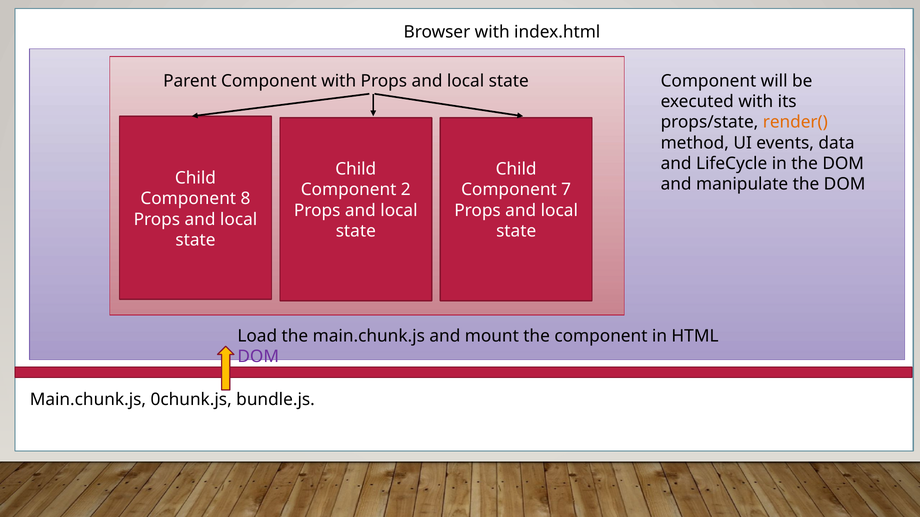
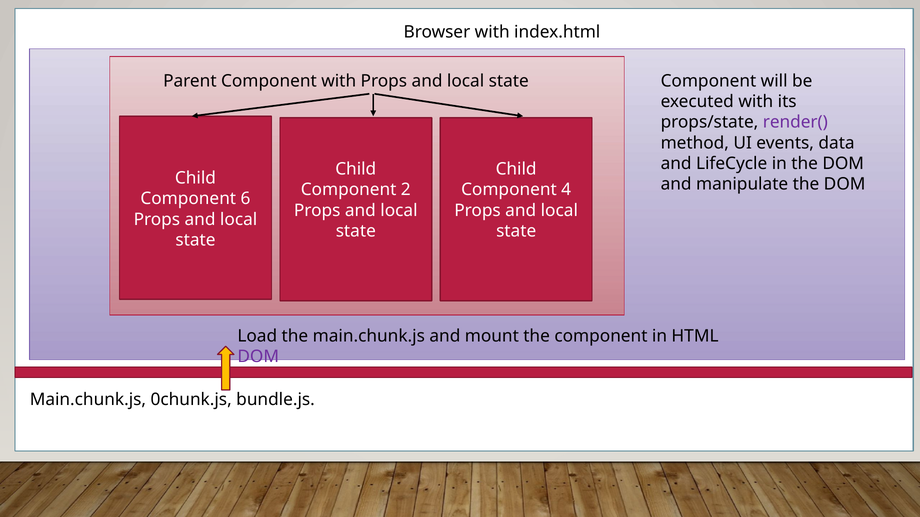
render( colour: orange -> purple (795, 122)
7: 7 -> 4 (566, 190)
8: 8 -> 6 (245, 199)
